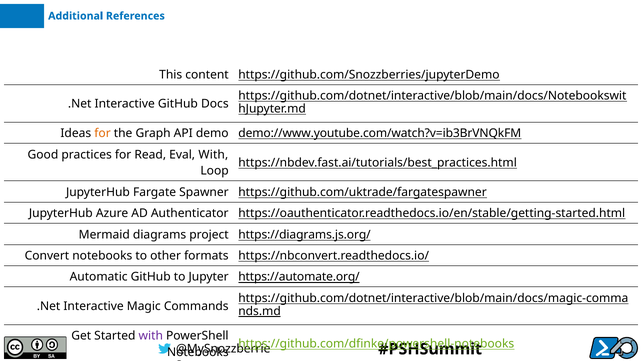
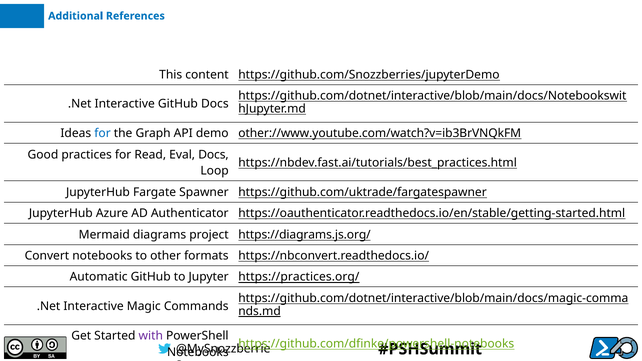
for colour: orange -> blue (103, 133)
demo://www.youtube.com/watch?v=ib3BrVNQkFM: demo://www.youtube.com/watch?v=ib3BrVNQkFM -> other://www.youtube.com/watch?v=ib3BrVNQkFM (380, 133)
Eval With: With -> Docs (213, 155)
https://automate.org/: https://automate.org/ -> https://practices.org/ (299, 277)
